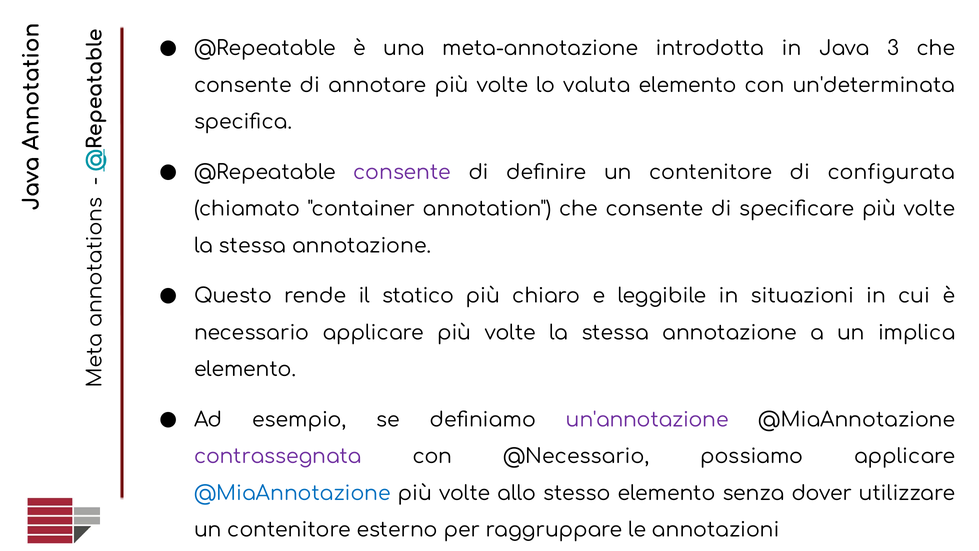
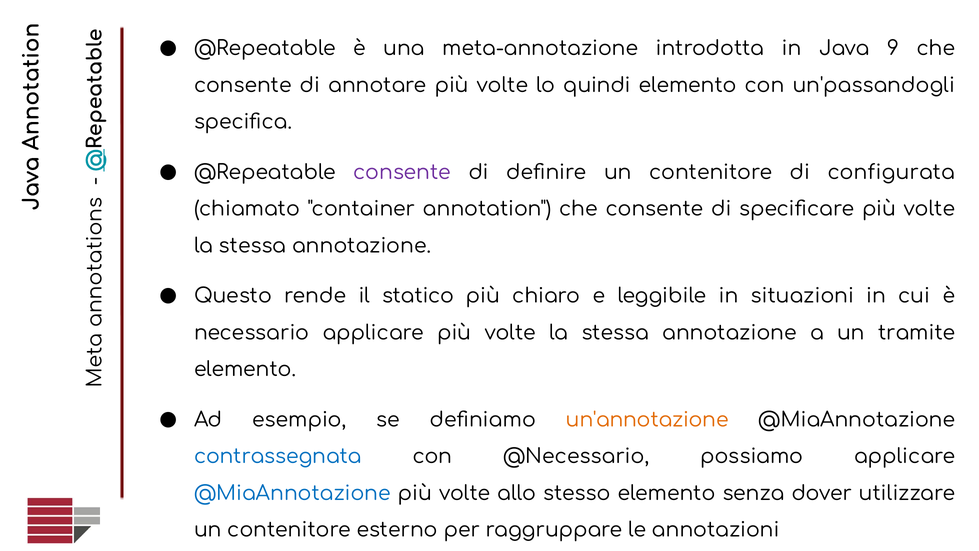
3: 3 -> 9 (893, 49)
valuta: valuta -> quindi (597, 85)
un'determinata: un'determinata -> un'passandogli (874, 85)
implica: implica -> tramite (917, 333)
un'annotazione colour: purple -> orange (647, 420)
contrassegnata colour: purple -> blue (278, 456)
